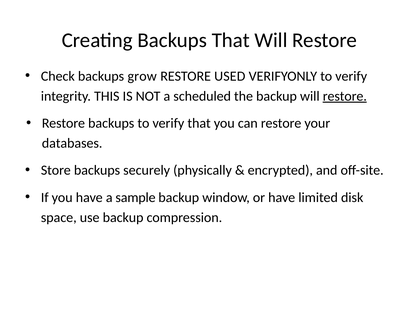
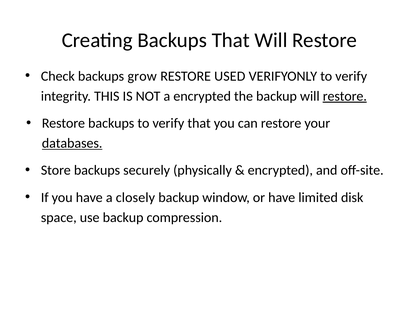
a scheduled: scheduled -> encrypted (202, 96)
databases underline: none -> present (72, 143)
sample: sample -> closely (135, 198)
